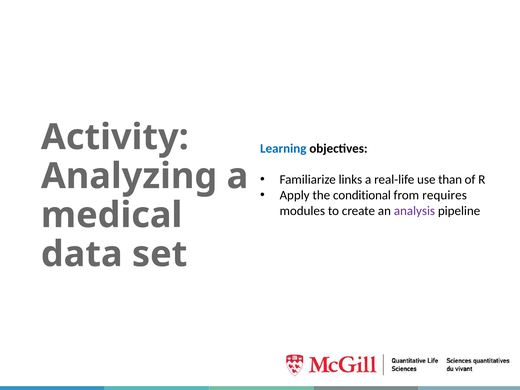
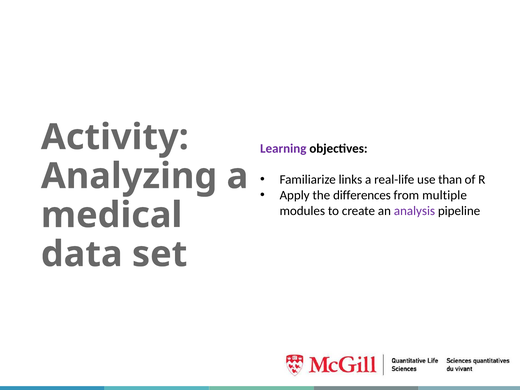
Learning colour: blue -> purple (283, 148)
conditional: conditional -> differences (362, 195)
requires: requires -> multiple (445, 195)
